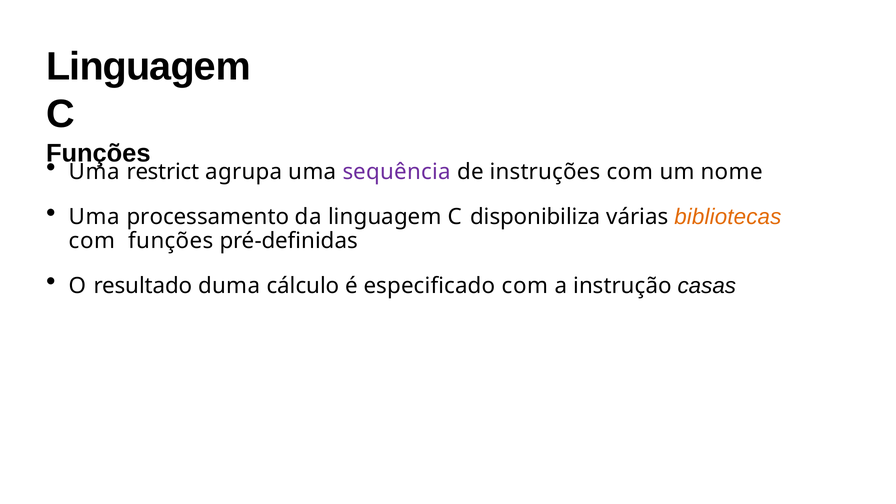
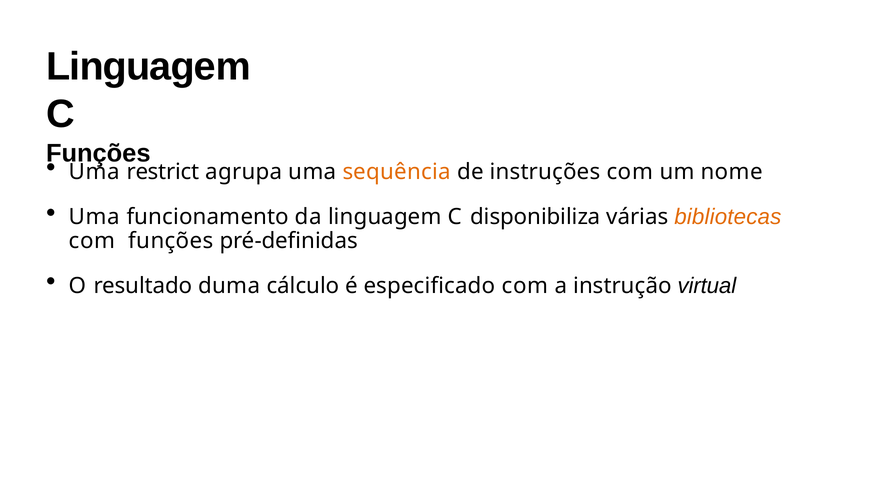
sequência colour: purple -> orange (397, 172)
processamento: processamento -> funcionamento (208, 217)
casas: casas -> virtual (707, 286)
